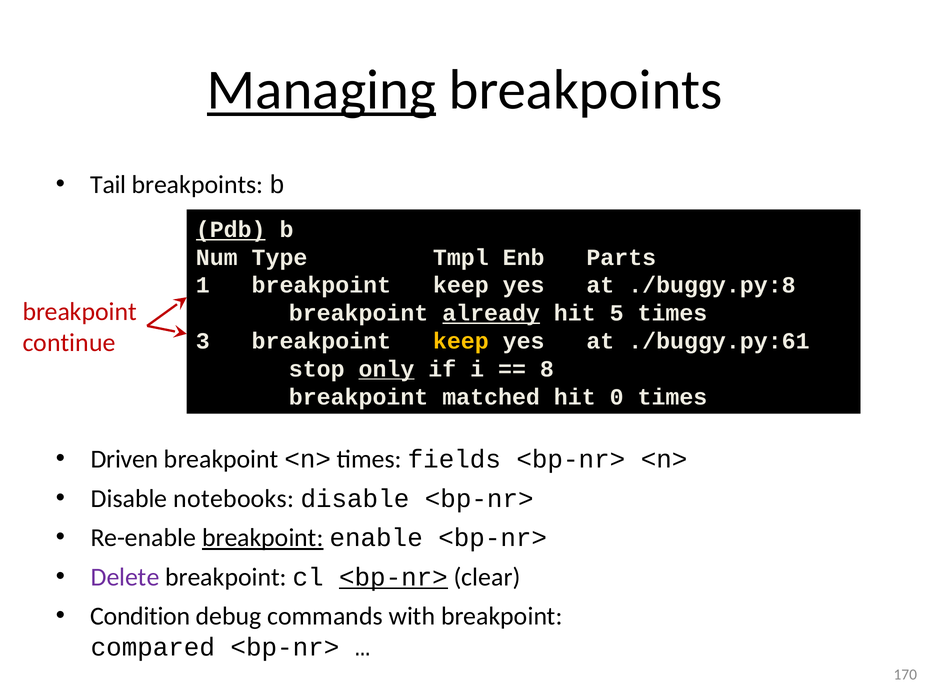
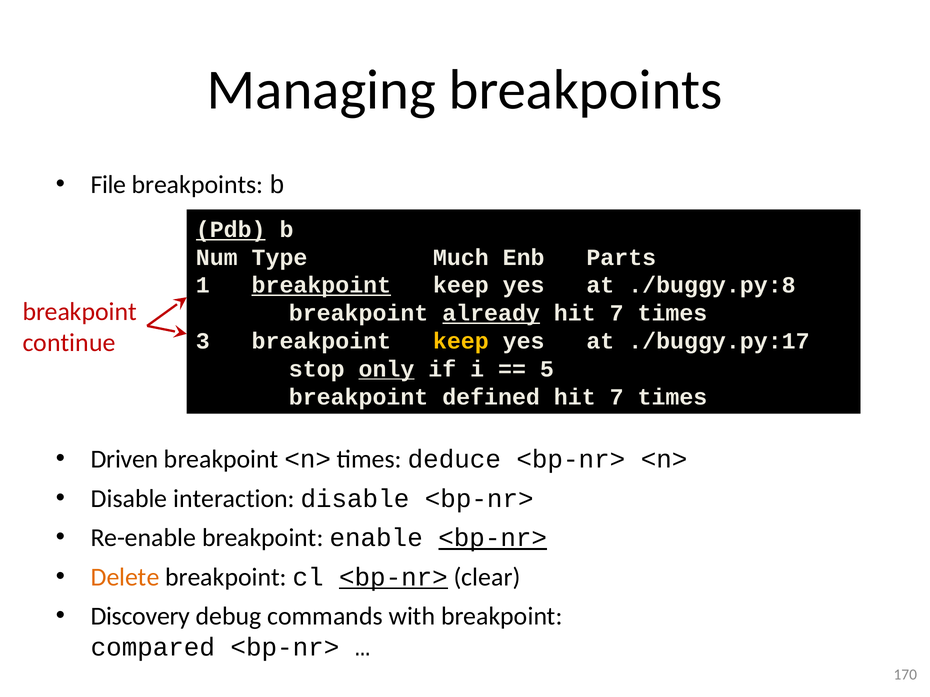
Managing underline: present -> none (321, 90)
Tail: Tail -> File (108, 185)
Tmpl: Tmpl -> Much (461, 258)
breakpoint underline: none -> present (321, 286)
5: 5 -> 7 (617, 313)
./buggy.py:61: ./buggy.py:61 -> ./buggy.py:17 (719, 341)
8: 8 -> 5 (547, 369)
matched: matched -> defined (491, 397)
0: 0 -> 7 (617, 397)
fields: fields -> deduce (454, 460)
notebooks: notebooks -> interaction (234, 499)
breakpoint underline: present -> none (263, 538)
<bp-nr> underline: none -> present (493, 538)
Delete colour: purple -> orange (125, 578)
Condition: Condition -> Discovery (140, 617)
